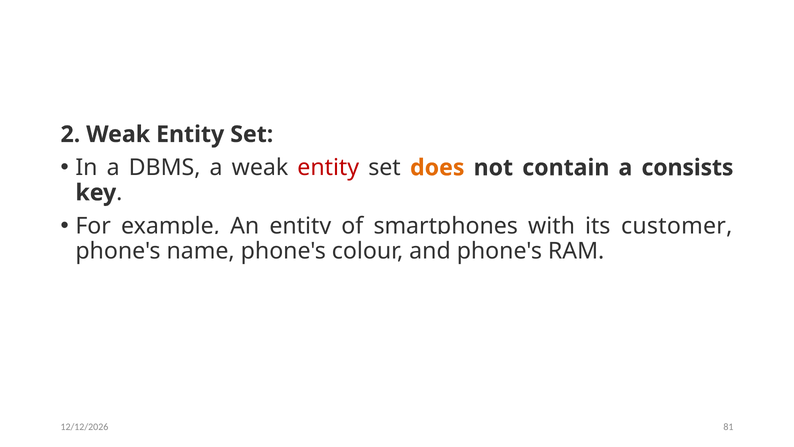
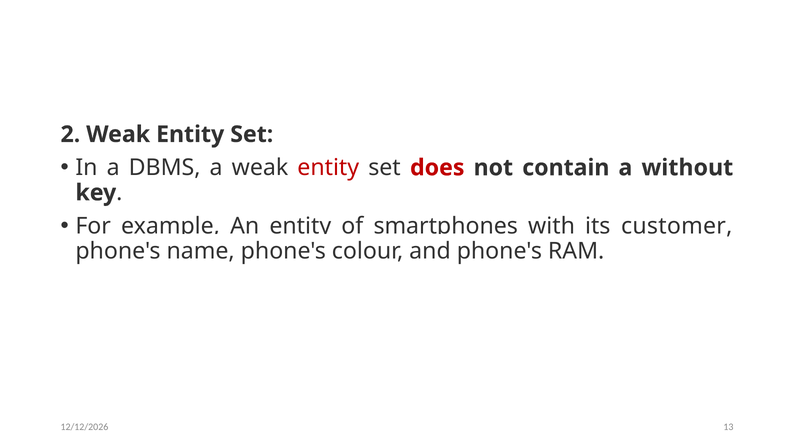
does colour: orange -> red (437, 168)
consists: consists -> without (687, 168)
81: 81 -> 13 (728, 426)
